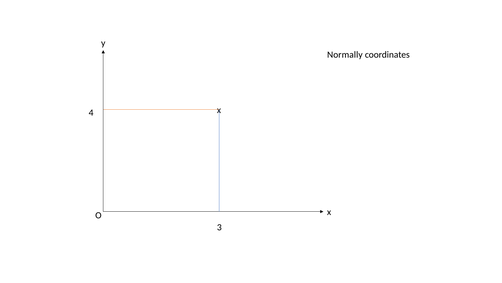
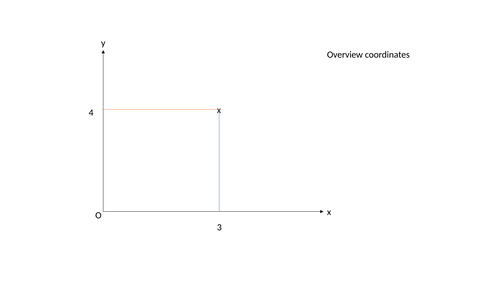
Normally: Normally -> Overview (345, 55)
